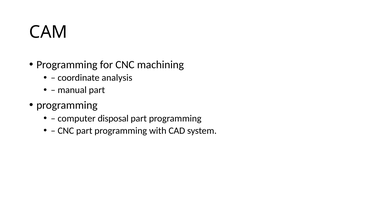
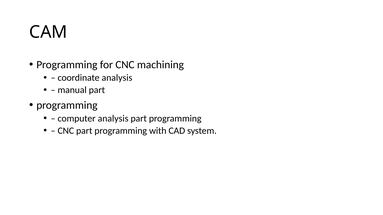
computer disposal: disposal -> analysis (113, 119)
